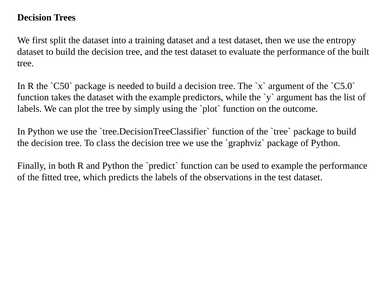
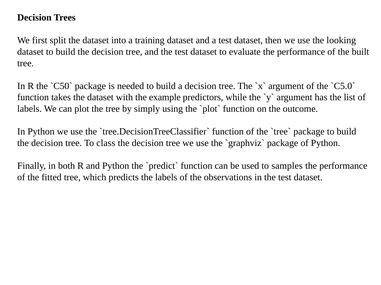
entropy: entropy -> looking (341, 40)
to example: example -> samples (287, 166)
